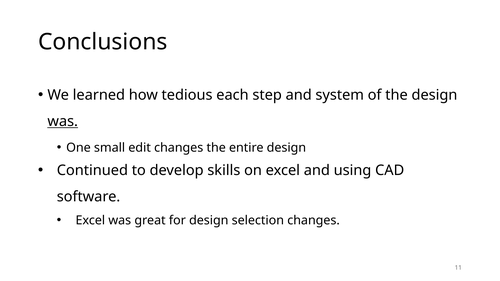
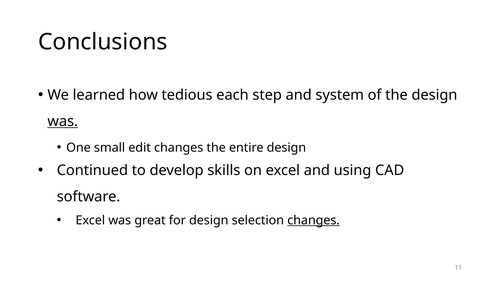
changes underline: none -> present (314, 221)
